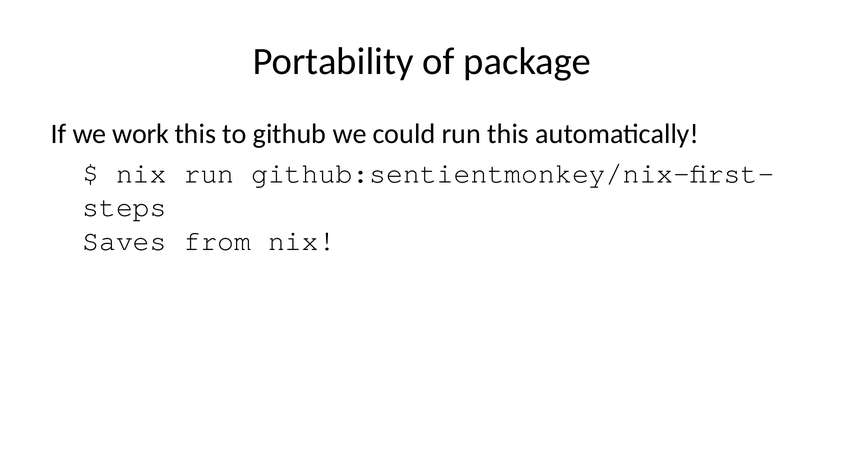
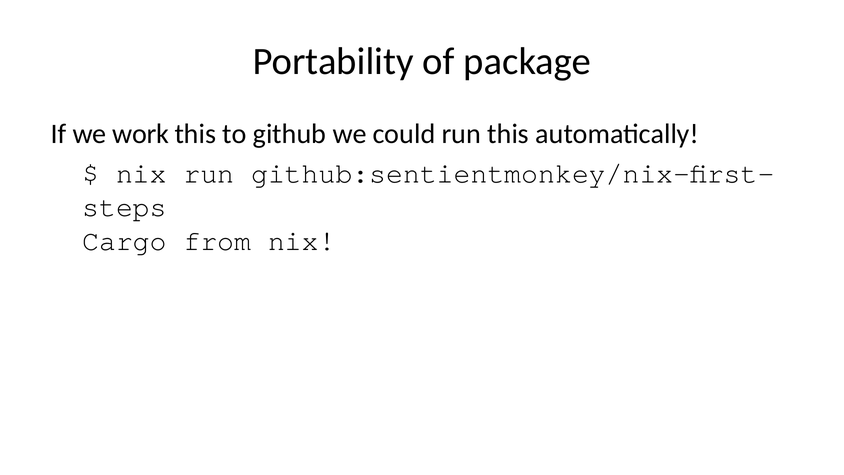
Saves: Saves -> Cargo (125, 241)
